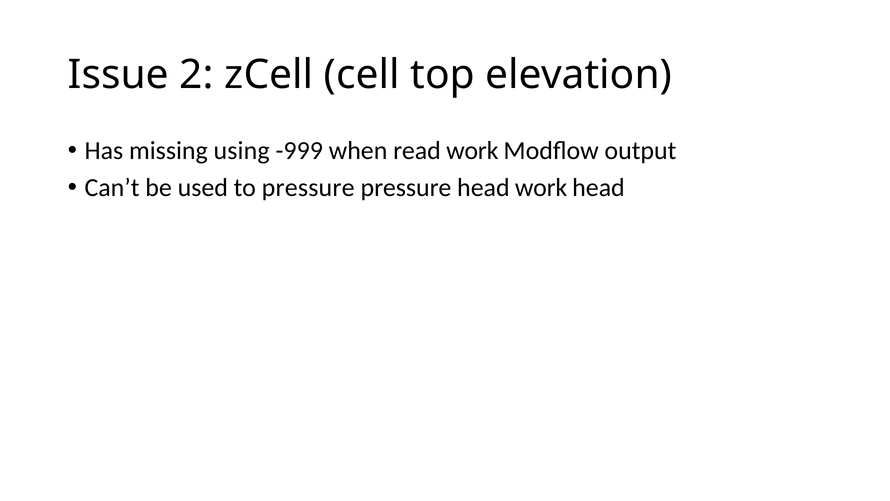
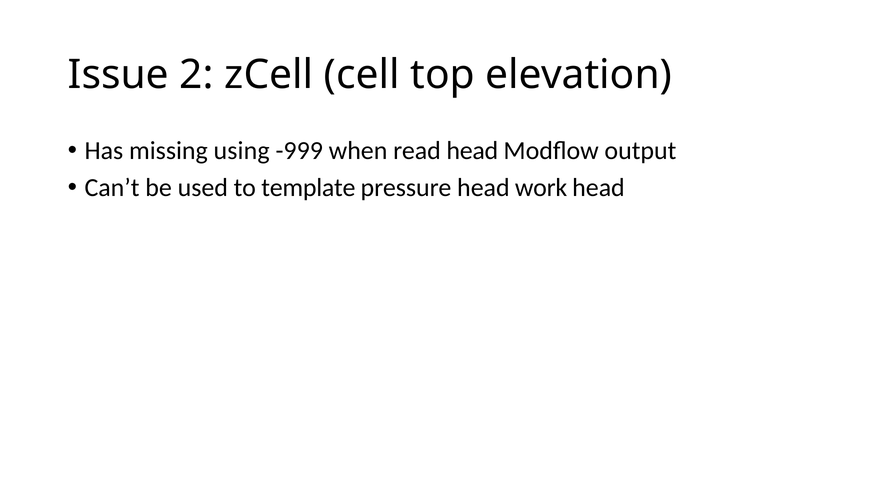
read work: work -> head (472, 150)
to pressure: pressure -> template (308, 188)
